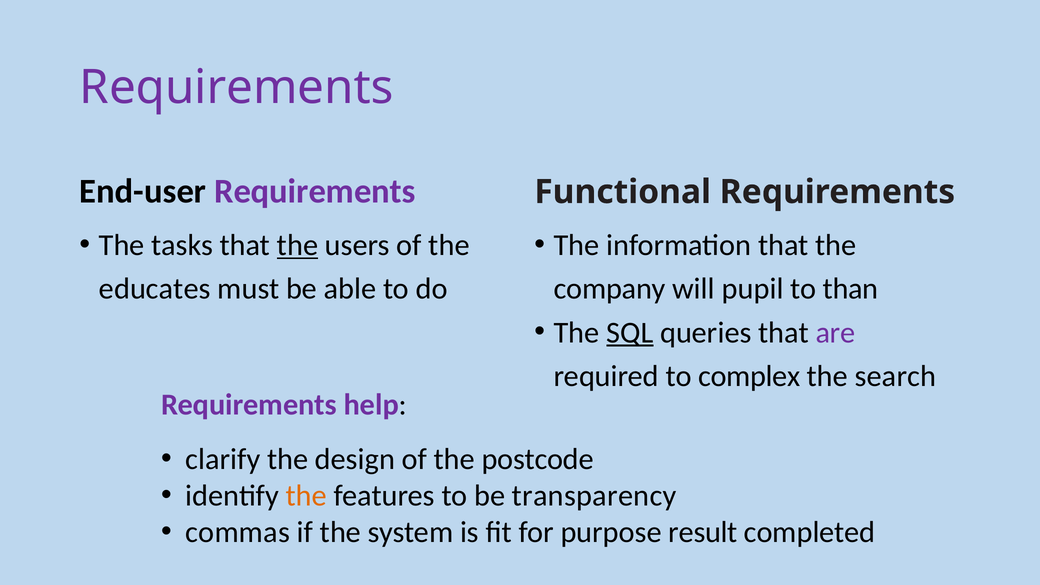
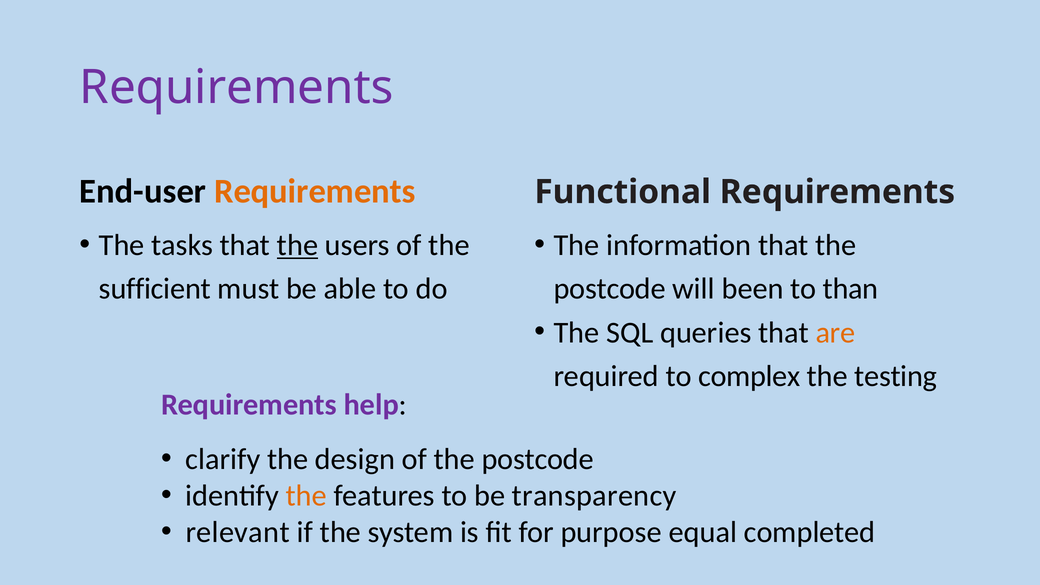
Requirements colour: purple -> orange (315, 191)
educates: educates -> sufficient (155, 289)
company: company -> postcode (610, 289)
pupil: pupil -> been (753, 289)
SQL underline: present -> none (630, 333)
are colour: purple -> orange (835, 333)
search: search -> testing (896, 376)
commas: commas -> relevant (238, 532)
result: result -> equal (703, 532)
